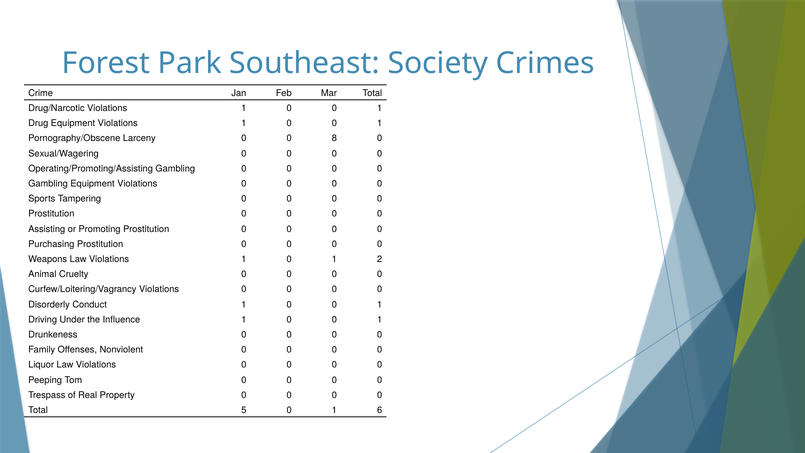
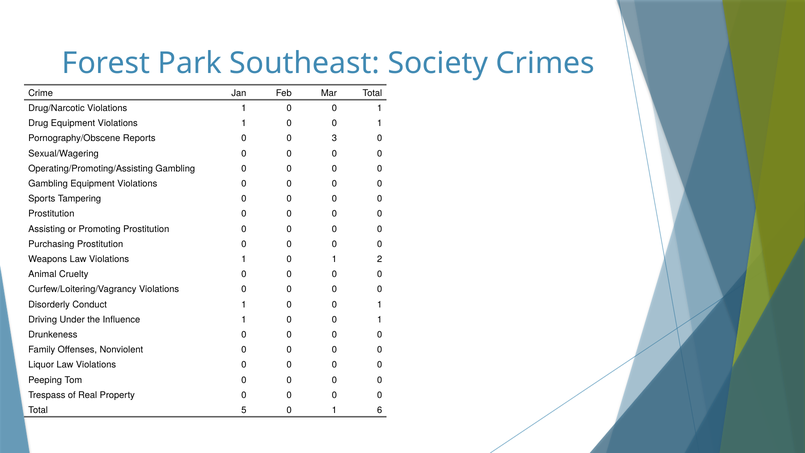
Larceny: Larceny -> Reports (139, 138)
8: 8 -> 3 (334, 138)
